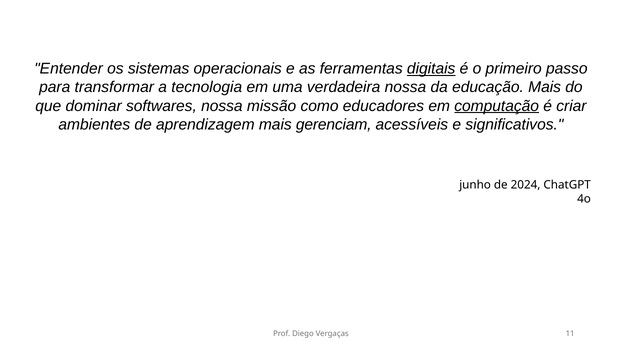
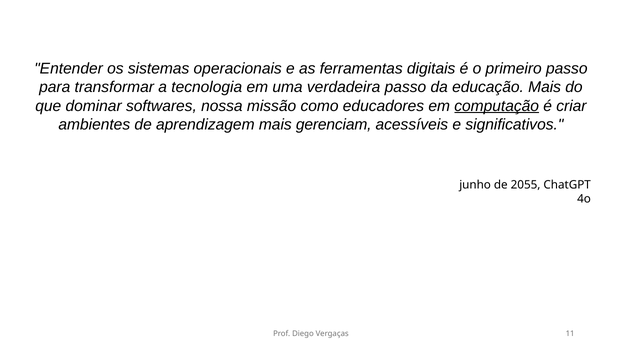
digitais underline: present -> none (431, 69)
verdadeira nossa: nossa -> passo (405, 87)
2024: 2024 -> 2055 (526, 185)
